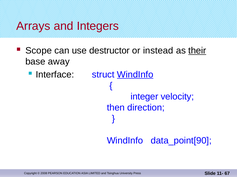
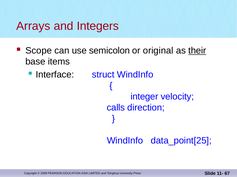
destructor: destructor -> semicolon (109, 51)
instead: instead -> original (158, 51)
away: away -> items (59, 62)
WindInfo underline: present -> none (135, 75)
then: then -> calls (116, 108)
data_point[90: data_point[90 -> data_point[25 (181, 141)
